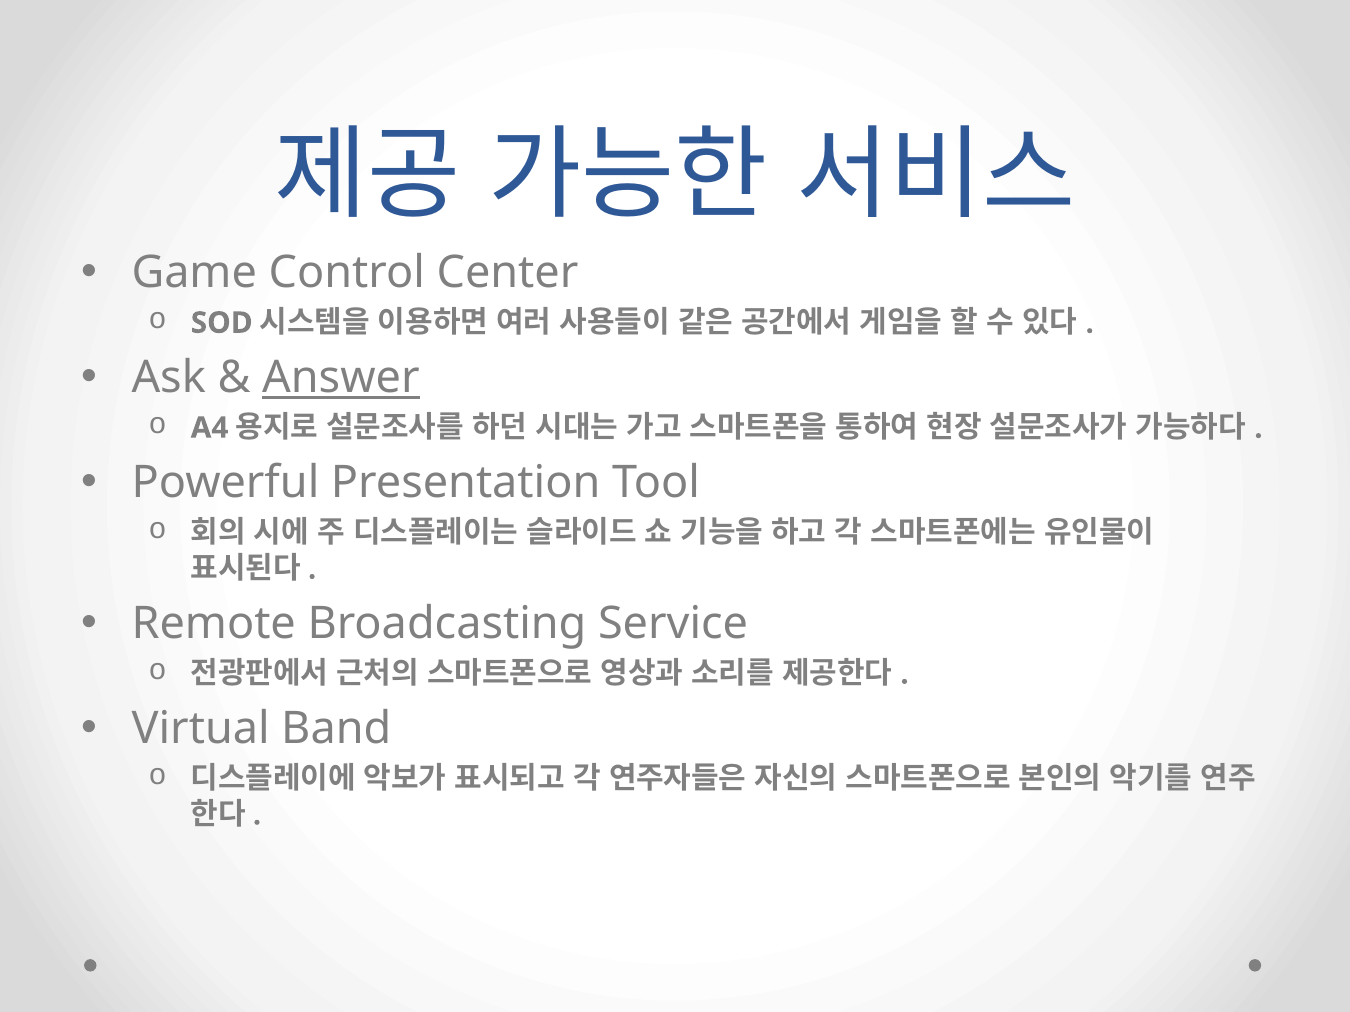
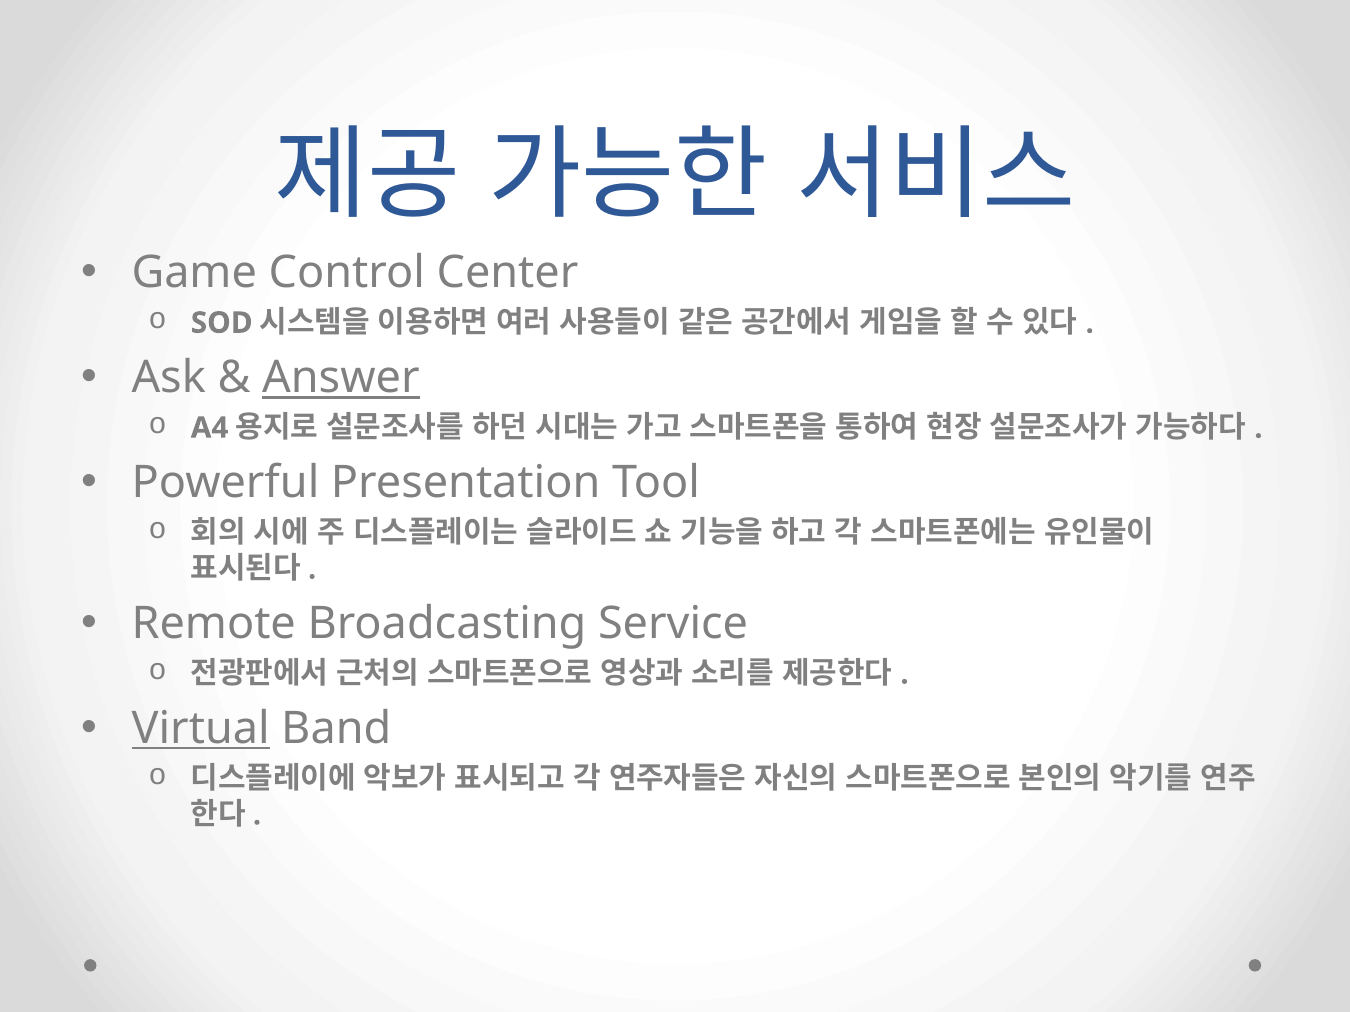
Virtual underline: none -> present (201, 729)
